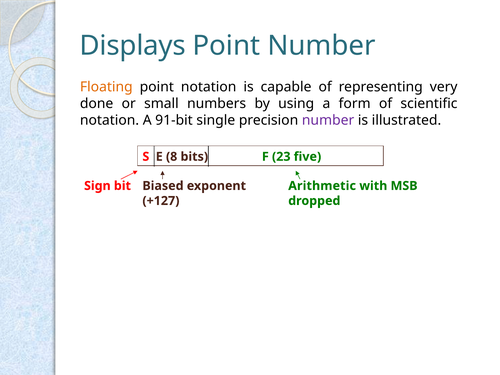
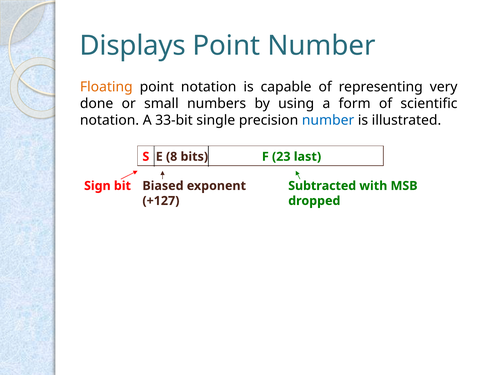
91-bit: 91-bit -> 33-bit (174, 120)
number colour: purple -> blue (328, 120)
five: five -> last (307, 157)
Arithmetic: Arithmetic -> Subtracted (322, 186)
